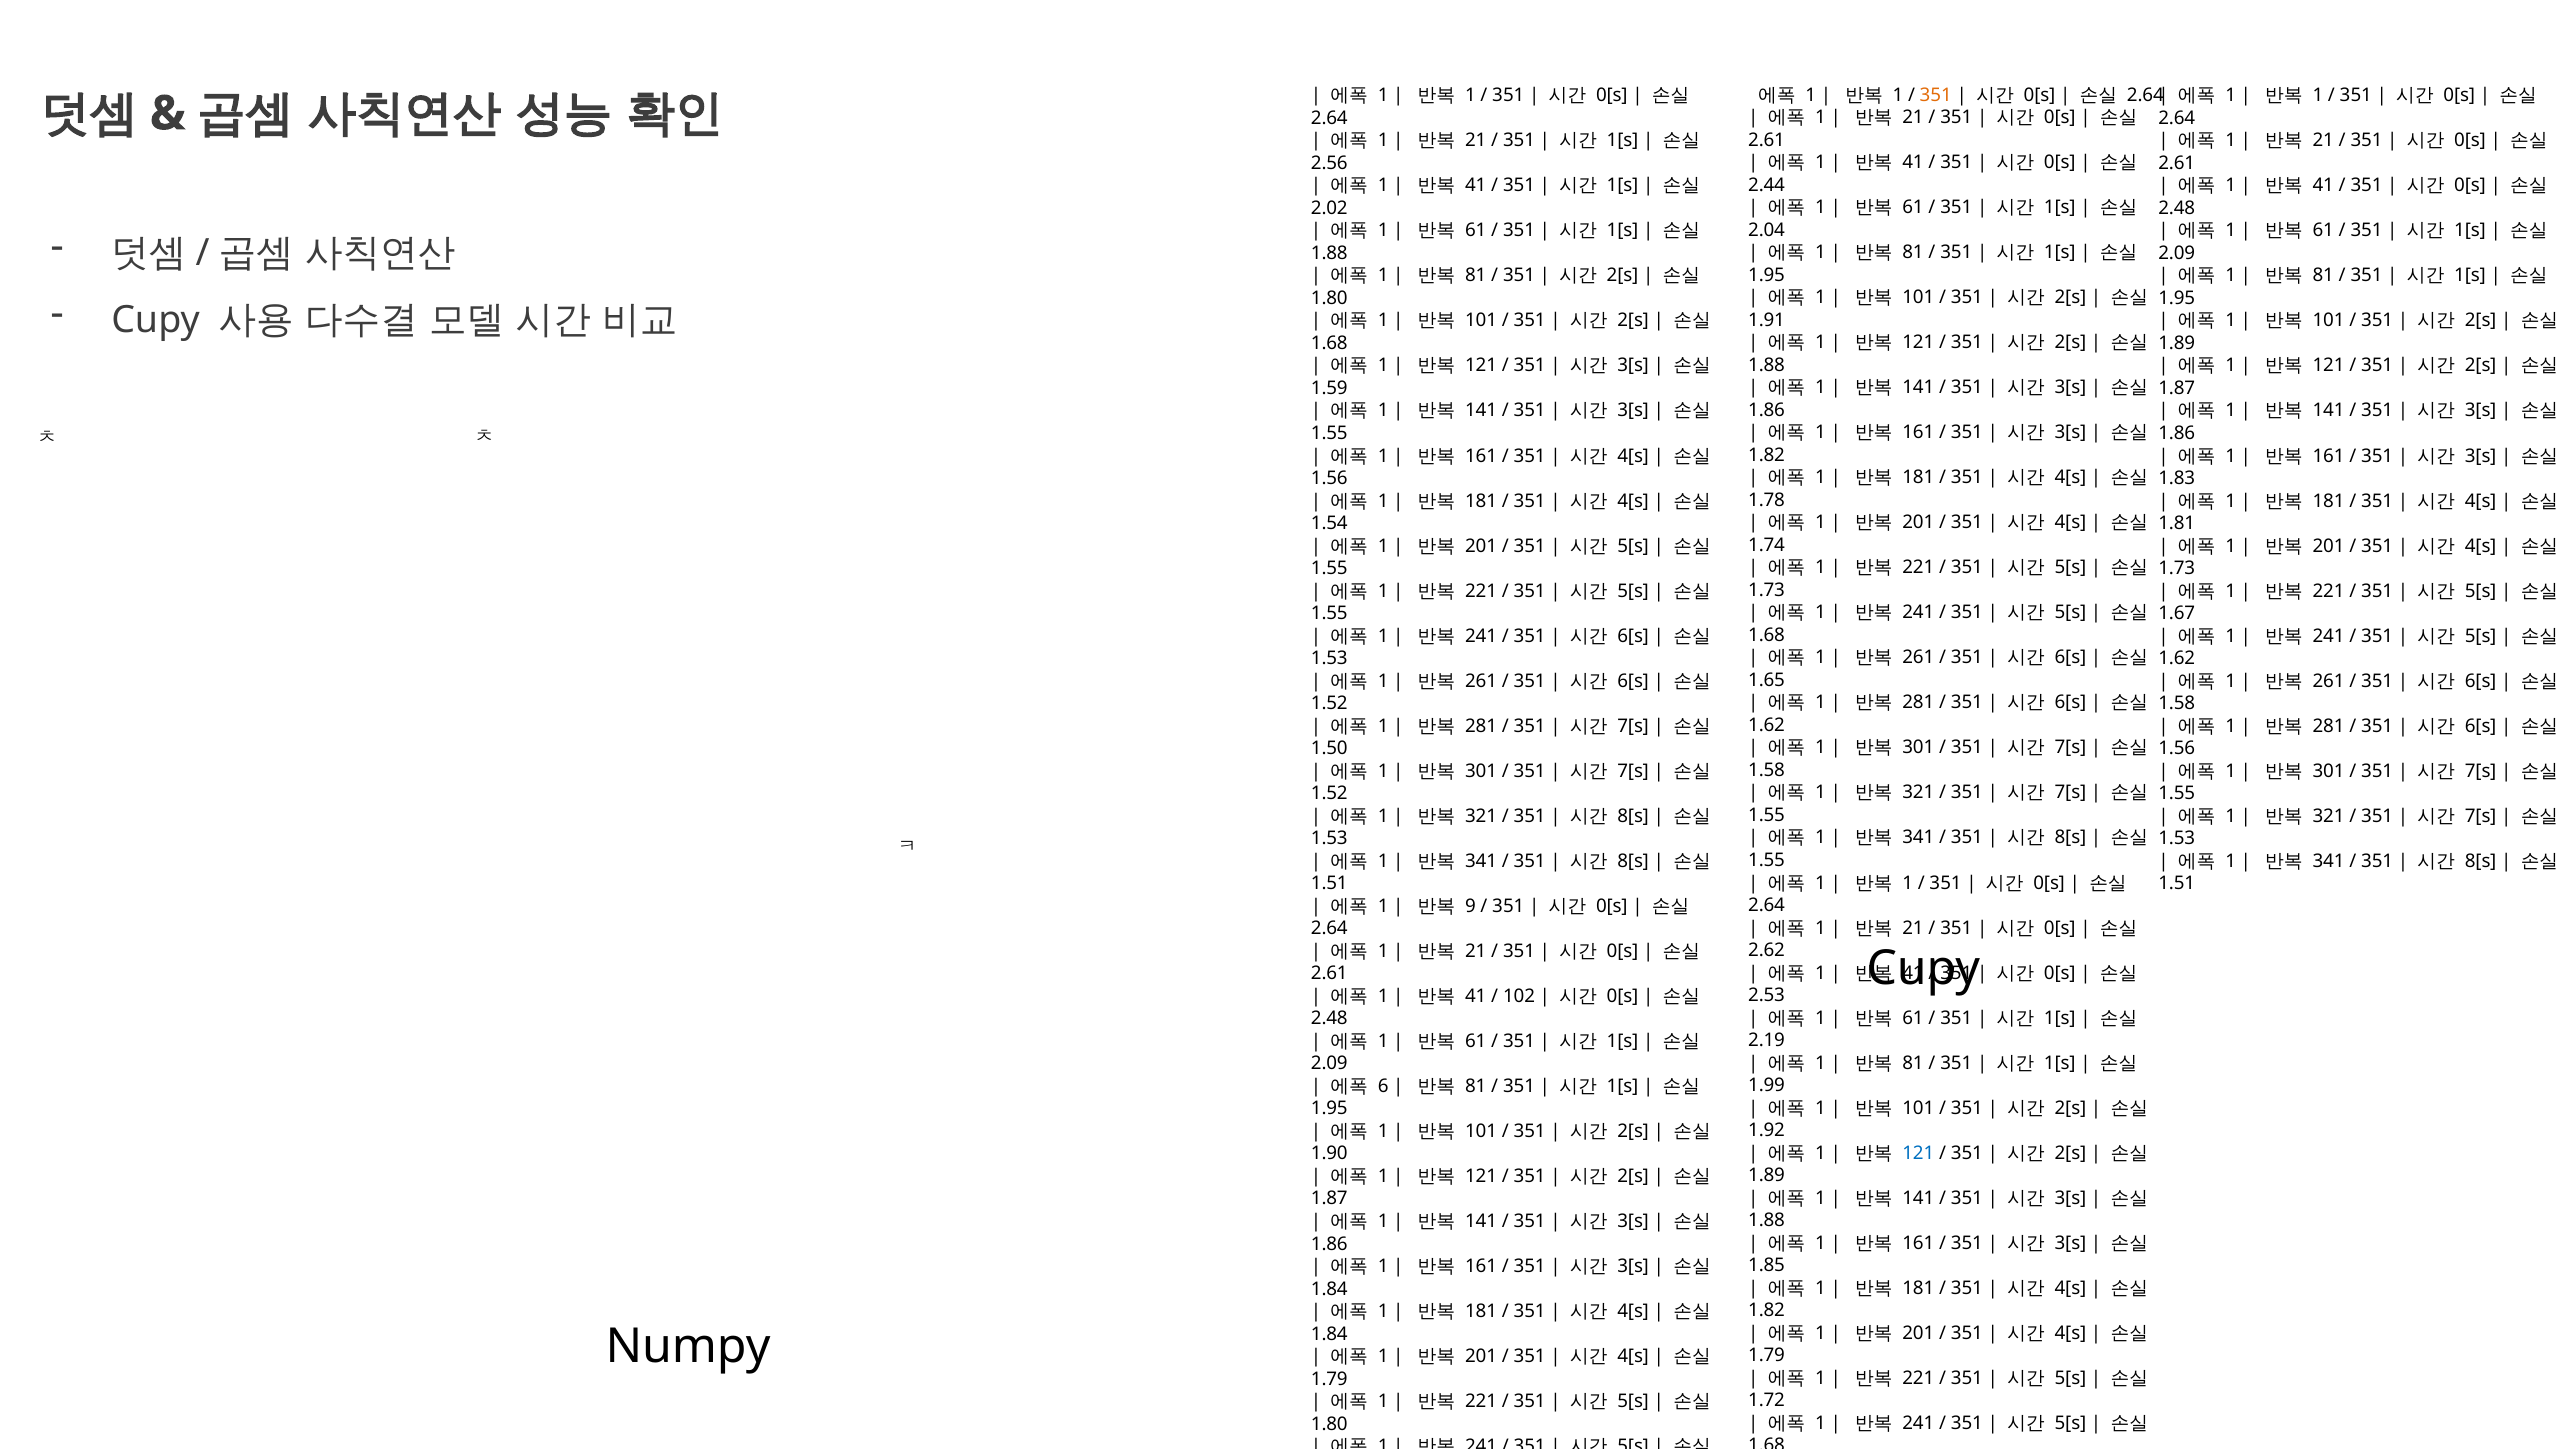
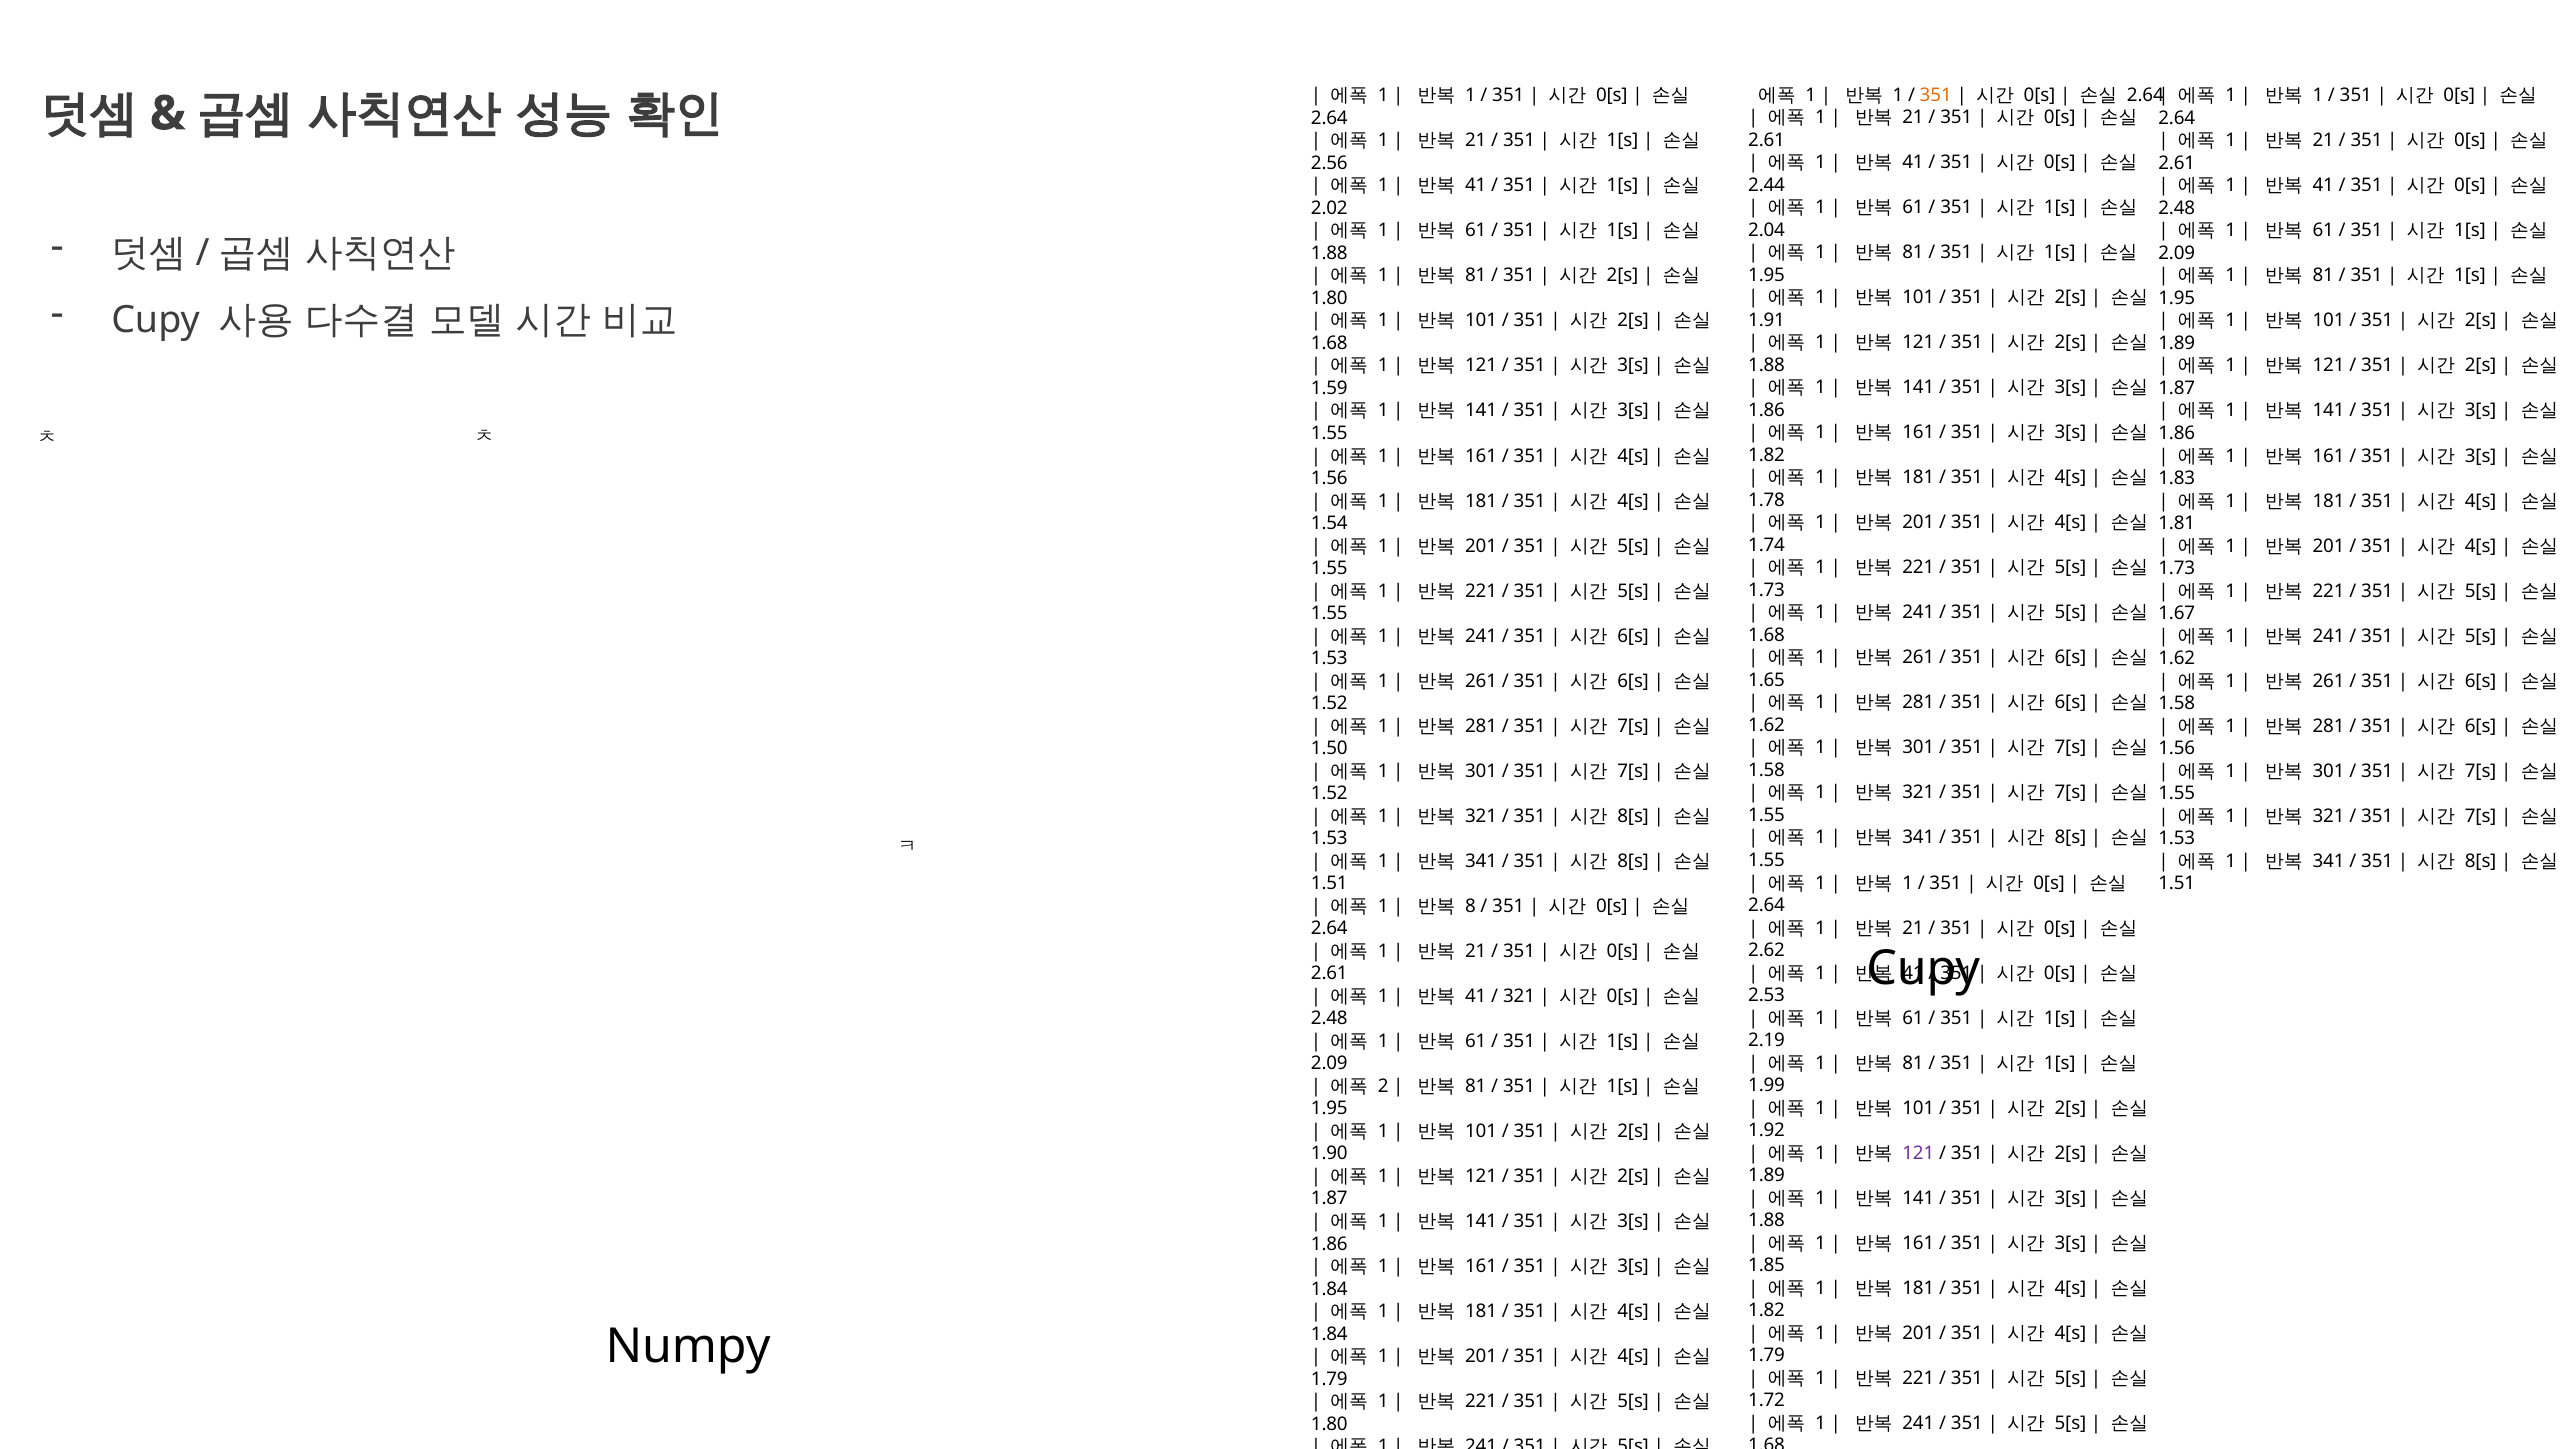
9: 9 -> 8 (1470, 906)
102: 102 -> 321 (1519, 996)
6: 6 -> 2 (1383, 1086)
121 colour: blue -> purple (1918, 1153)
